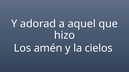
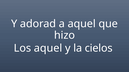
Los amén: amén -> aquel (48, 48)
